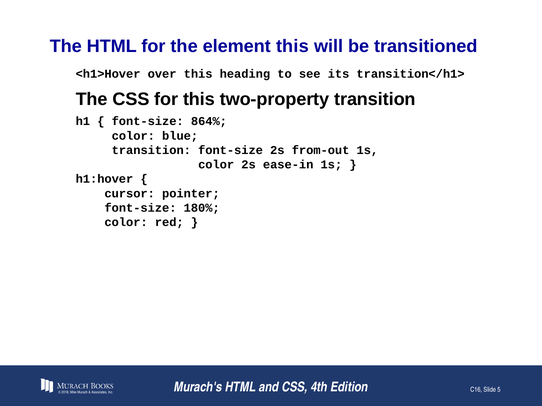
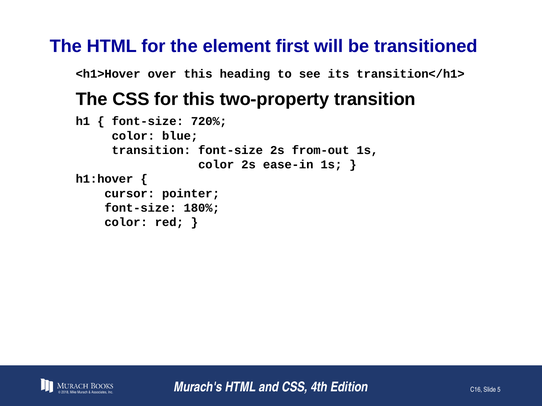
element this: this -> first (293, 46)
864%: 864% -> 720% (209, 121)
